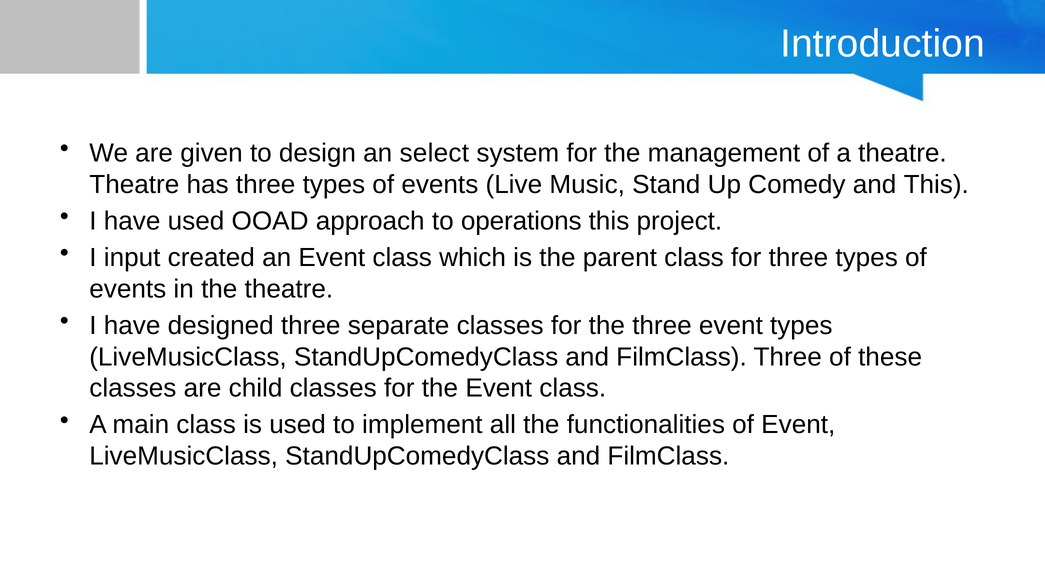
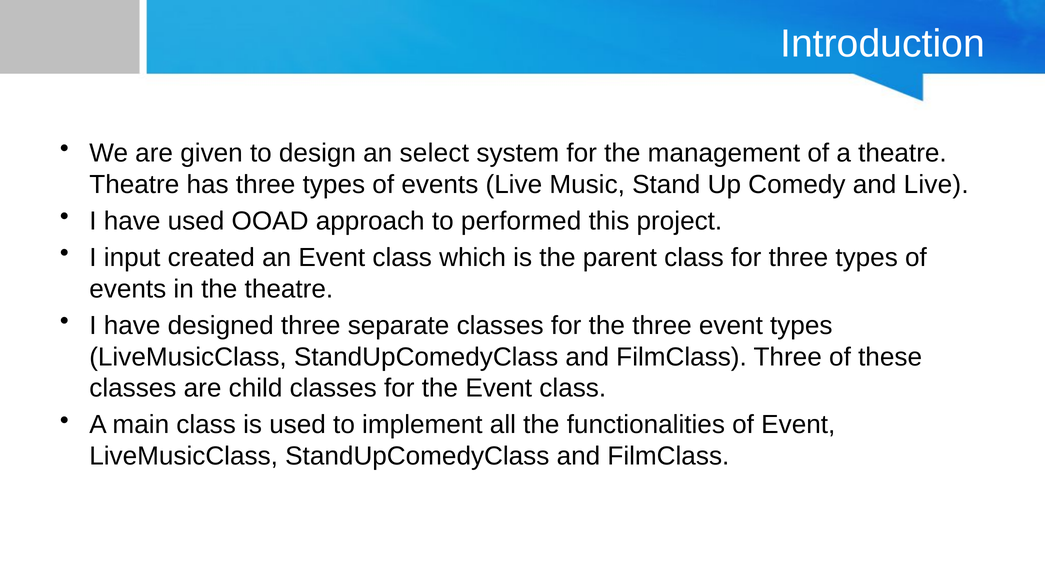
and This: This -> Live (936, 184)
operations: operations -> performed (521, 221)
